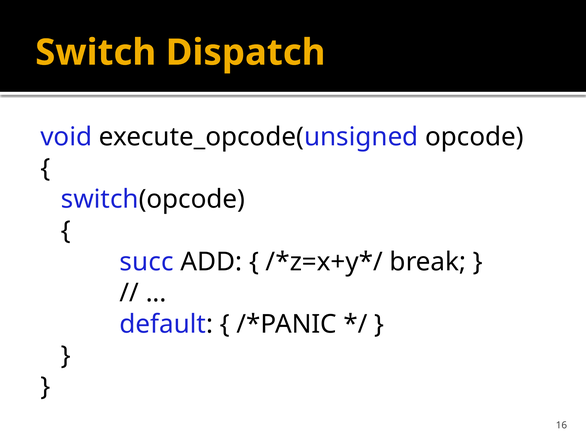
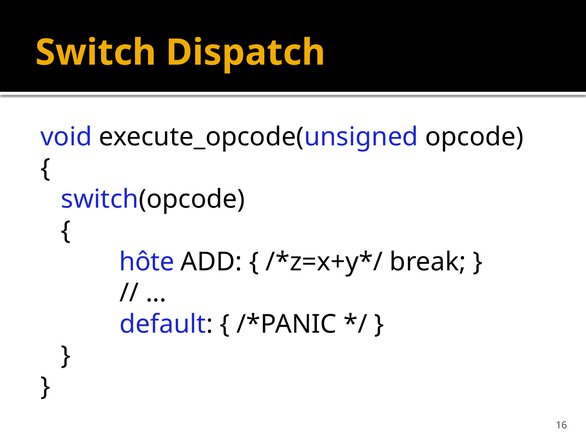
succ: succ -> hôte (147, 262)
